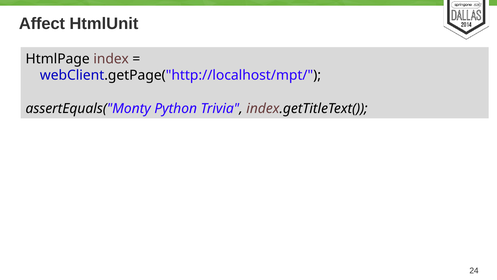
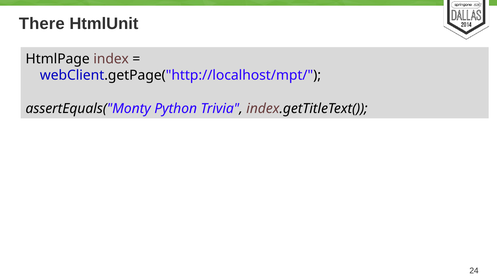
Affect: Affect -> There (42, 24)
